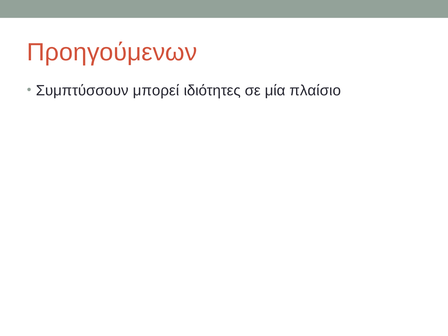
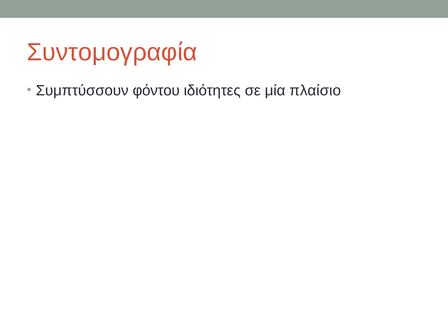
Προηγούμενων: Προηγούμενων -> Συντομογραφία (112, 52)
μπορεί: μπορεί -> φόντου (156, 91)
